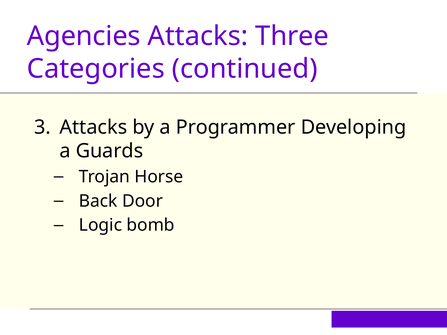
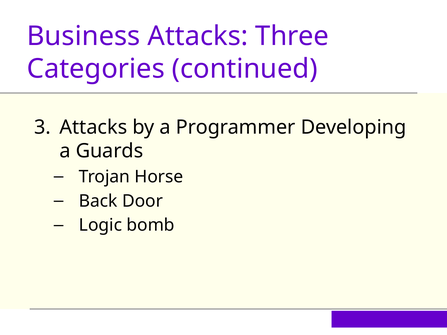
Agencies: Agencies -> Business (84, 36)
